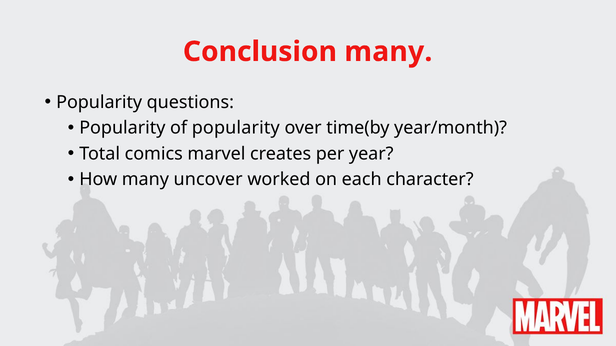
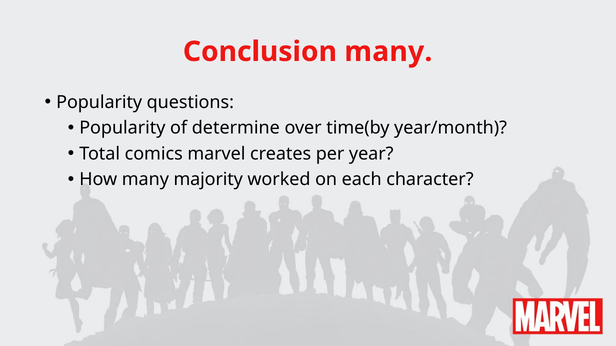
of popularity: popularity -> determine (236, 128)
uncover: uncover -> majority (208, 180)
